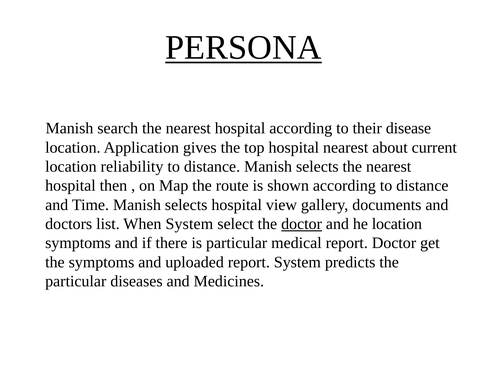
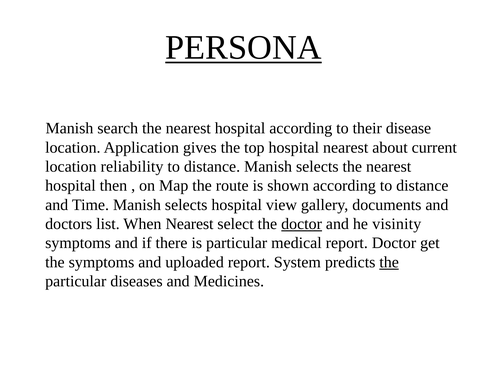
When System: System -> Nearest (189, 224)
he location: location -> visinity (397, 224)
the underline: none -> present (389, 262)
